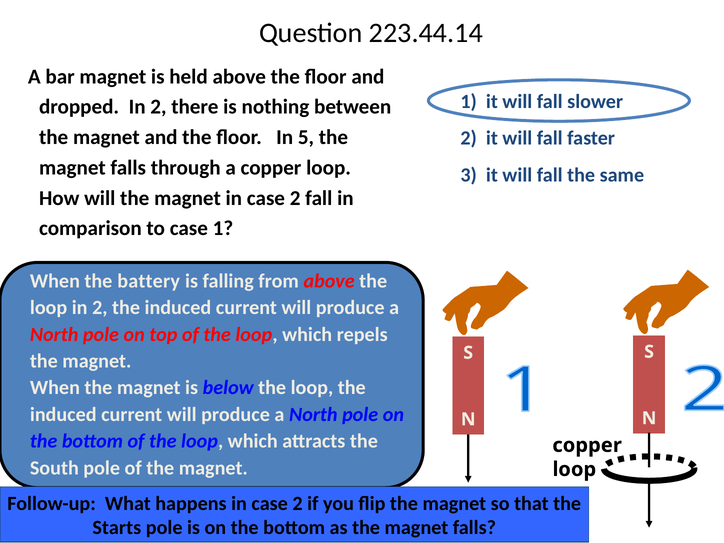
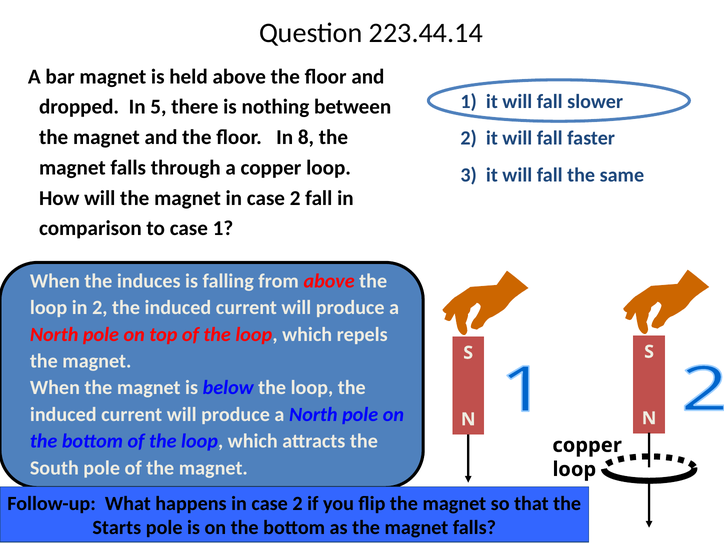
dropped In 2: 2 -> 5 (158, 107)
5: 5 -> 8 (306, 137)
battery: battery -> induces (149, 281)
